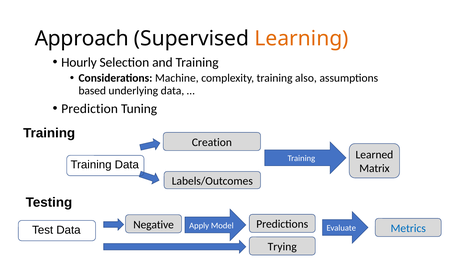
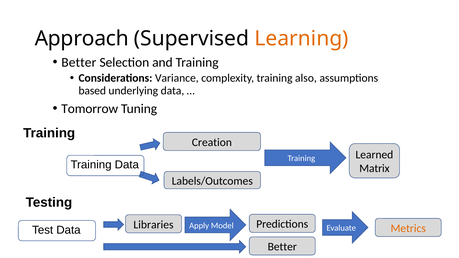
Hourly: Hourly -> Better (79, 62)
Machine: Machine -> Variance (177, 78)
Prediction: Prediction -> Tomorrow (90, 109)
Negative: Negative -> Libraries (154, 225)
Metrics colour: blue -> orange (408, 228)
Trying: Trying -> Better (282, 247)
